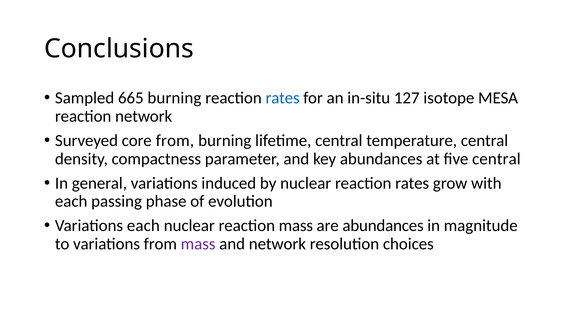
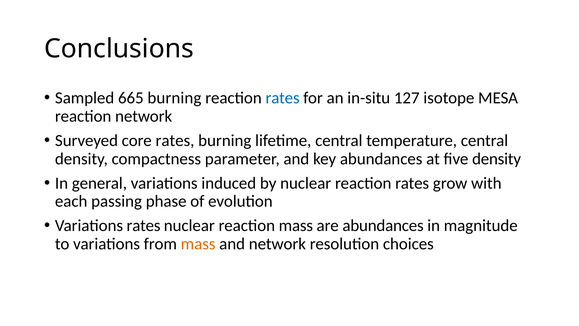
core from: from -> rates (175, 140)
five central: central -> density (497, 159)
Variations each: each -> rates (144, 225)
mass colour: purple -> orange (198, 244)
